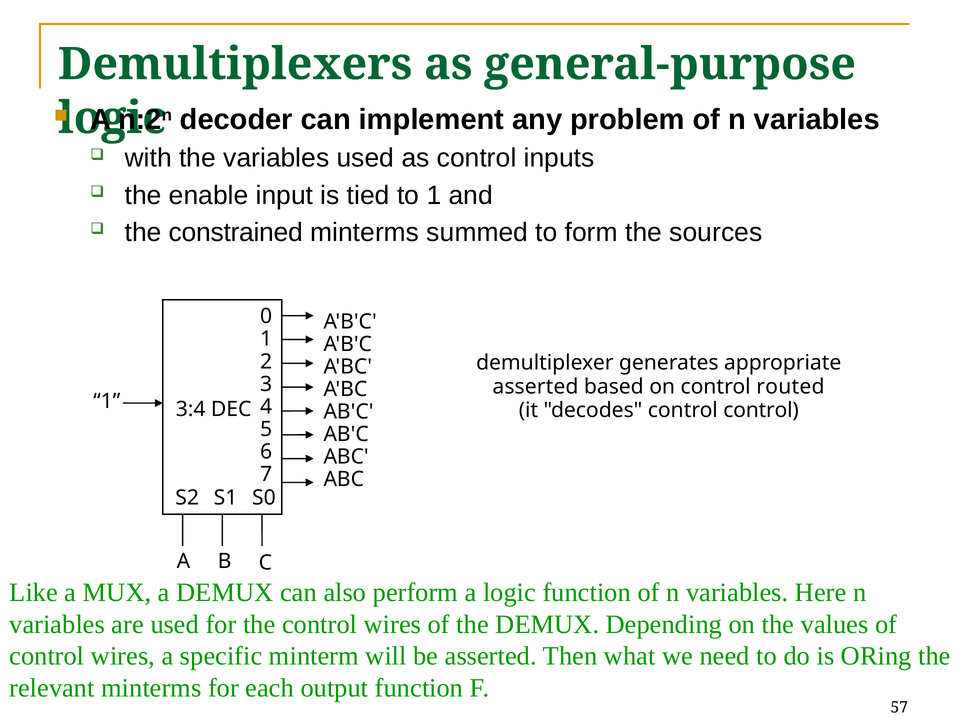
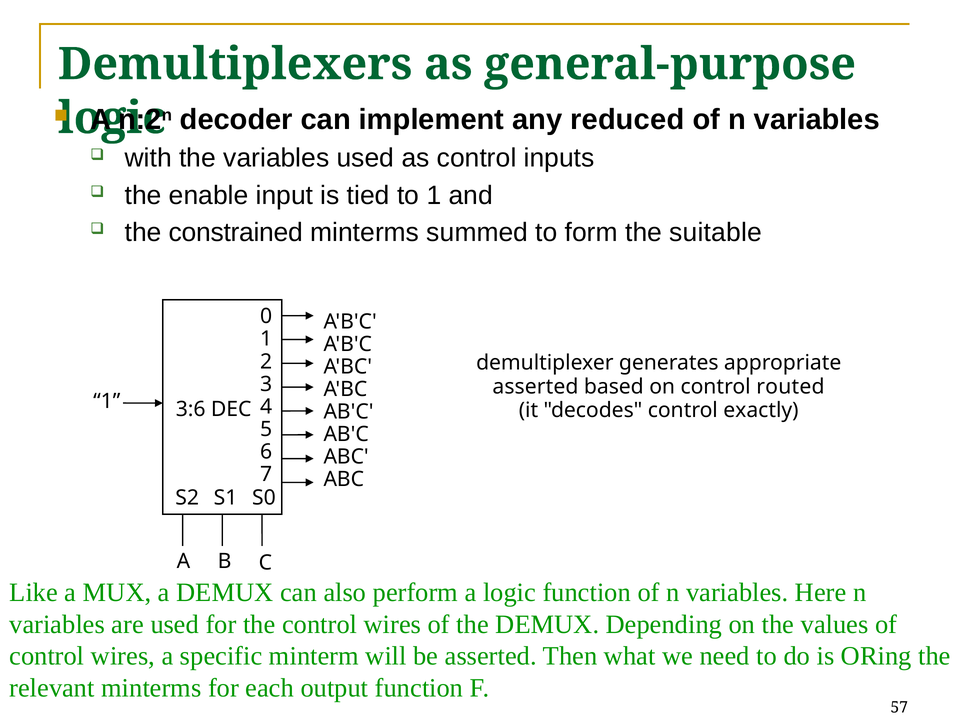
problem: problem -> reduced (627, 120)
sources: sources -> suitable (716, 232)
3:4: 3:4 -> 3:6 (191, 409)
control control: control -> exactly (761, 410)
